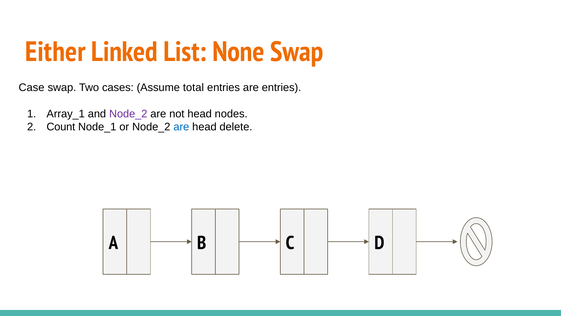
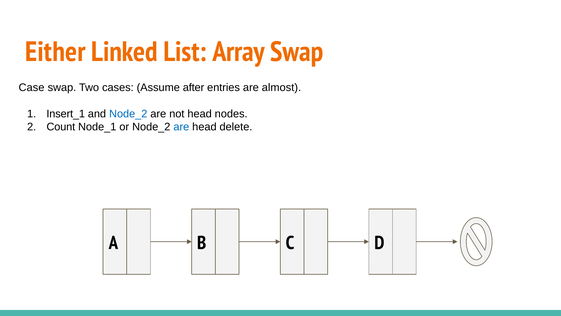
None: None -> Array (239, 52)
total: total -> after (194, 88)
are entries: entries -> almost (281, 88)
Array_1: Array_1 -> Insert_1 (66, 114)
Node_2 colour: purple -> blue (128, 114)
